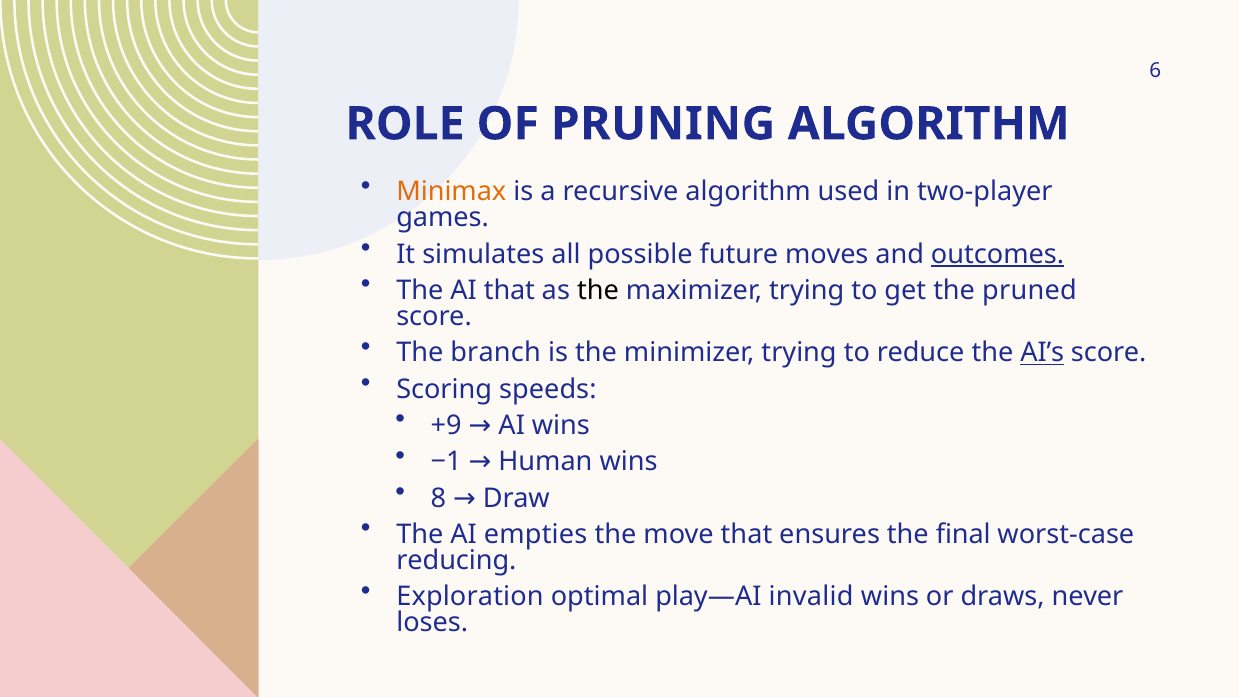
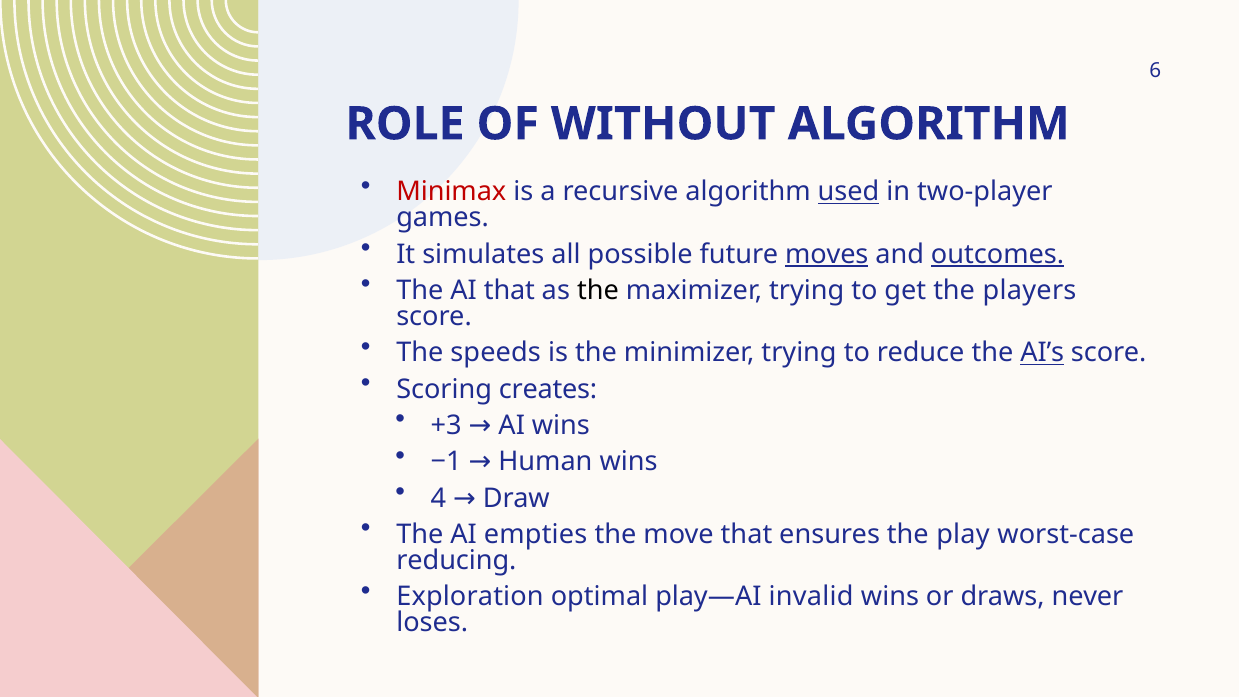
PRUNING: PRUNING -> WITHOUT (663, 124)
Minimax colour: orange -> red (451, 192)
used underline: none -> present (849, 192)
moves underline: none -> present (827, 254)
pruned: pruned -> players (1030, 291)
branch: branch -> speeds (496, 353)
speeds: speeds -> creates (548, 389)
+9: +9 -> +3 (446, 426)
8: 8 -> 4 (438, 498)
final: final -> play (963, 535)
